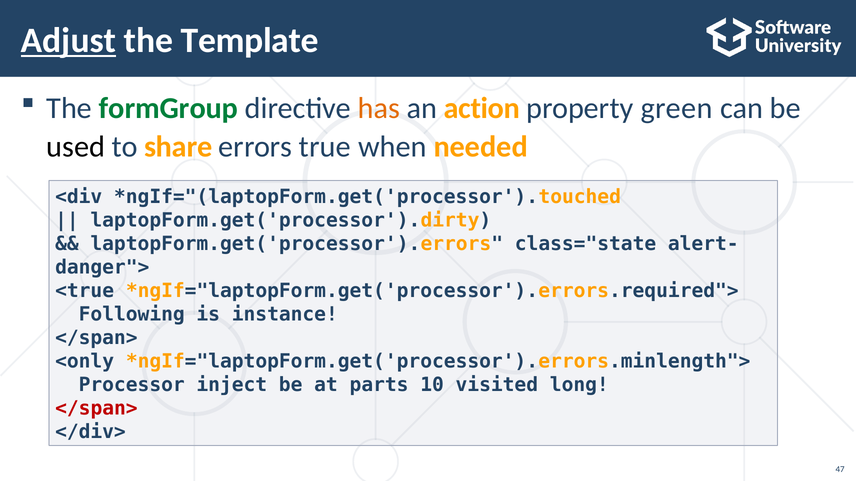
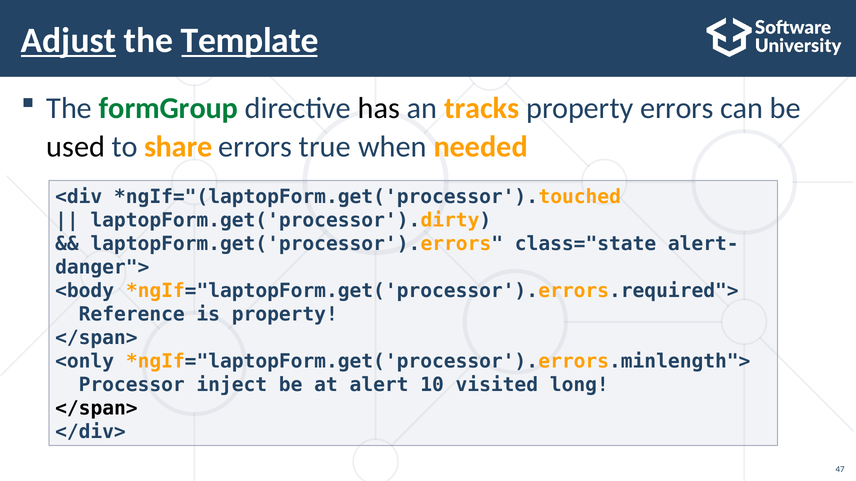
Template underline: none -> present (250, 41)
has colour: orange -> black (379, 109)
action: action -> tracks (482, 109)
property green: green -> errors (677, 109)
<true: <true -> <body (85, 291)
Following: Following -> Reference (132, 315)
is instance: instance -> property (285, 315)
parts: parts -> alert (379, 385)
</span> colour: red -> black (96, 409)
